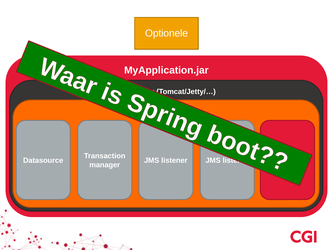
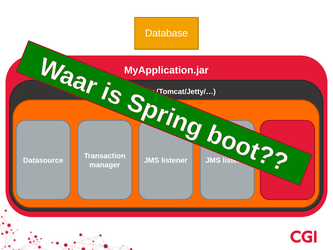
Optionele: Optionele -> Database (166, 33)
